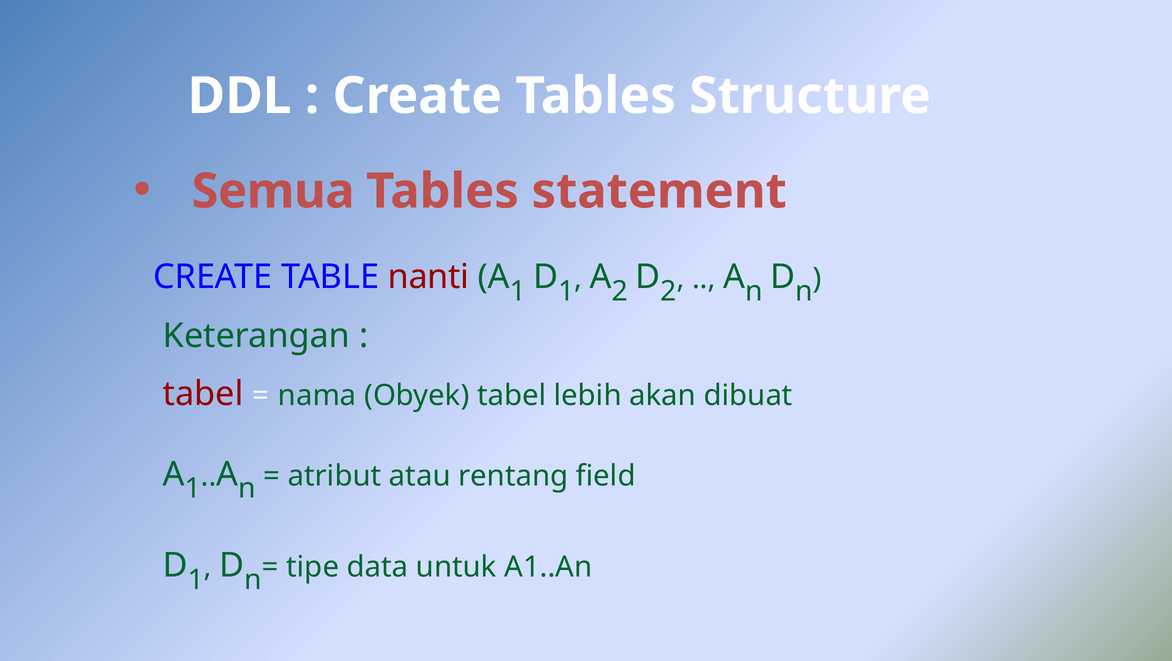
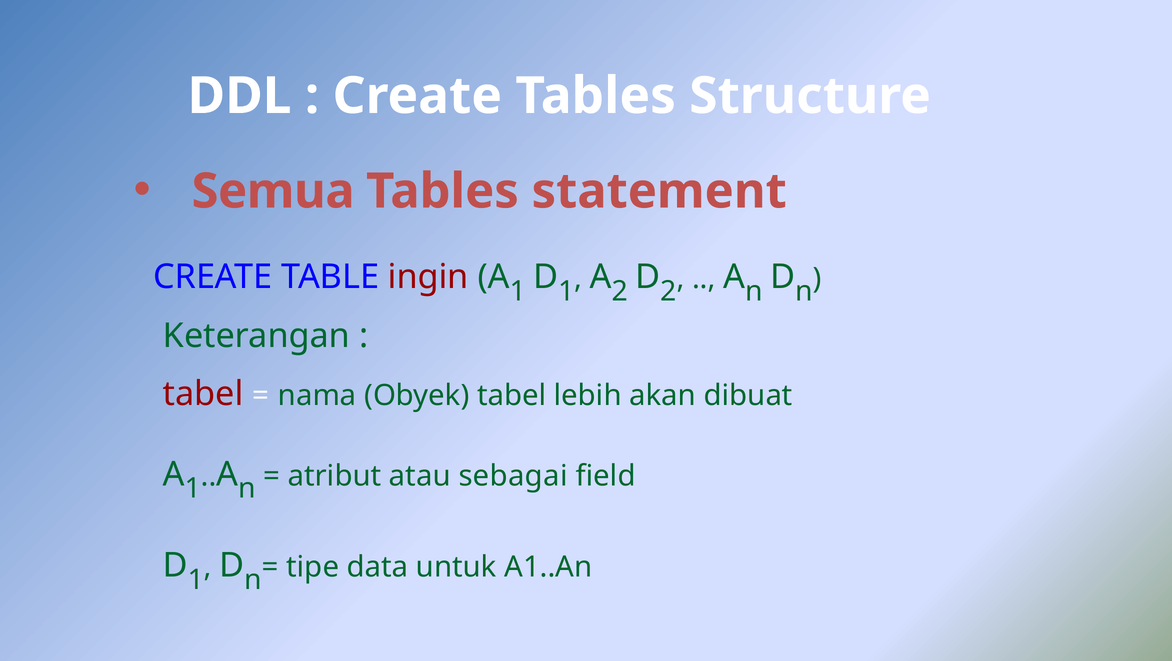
nanti: nanti -> ingin (428, 277)
rentang: rentang -> sebagai (513, 476)
